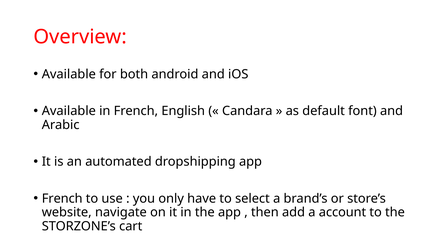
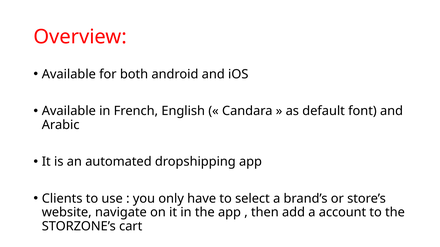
French: French -> Clients (62, 199)
